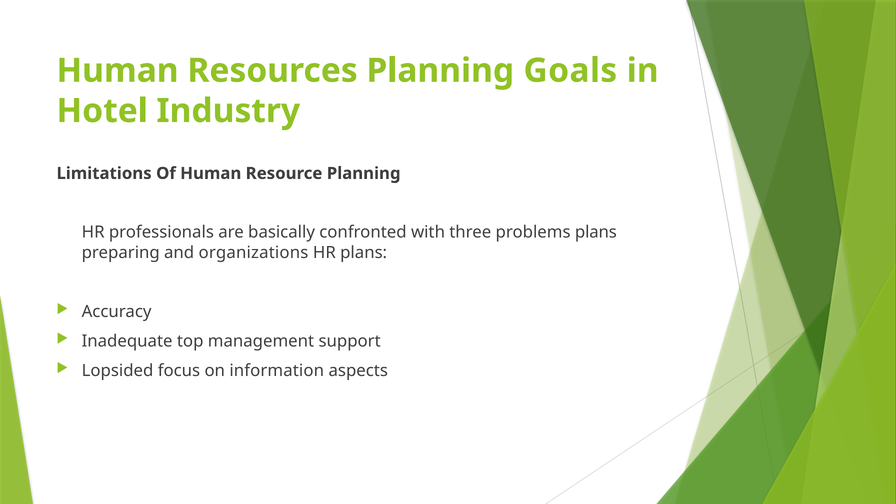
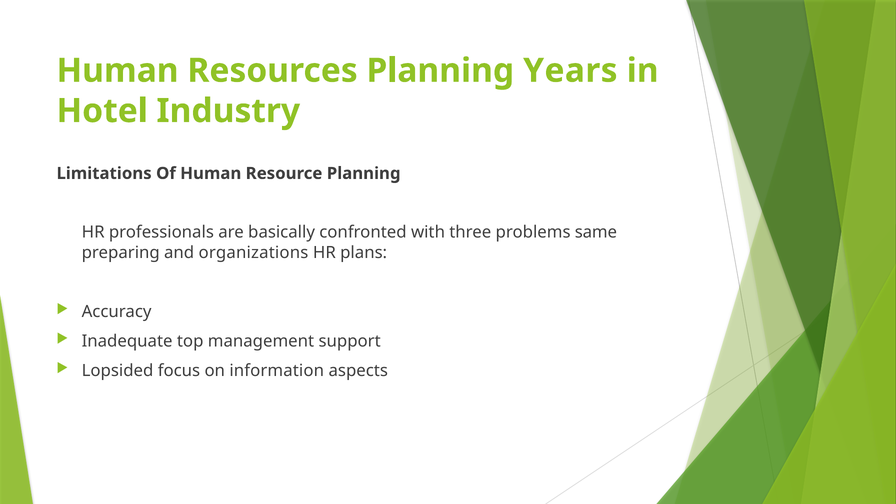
Goals: Goals -> Years (570, 71)
problems plans: plans -> same (596, 232)
